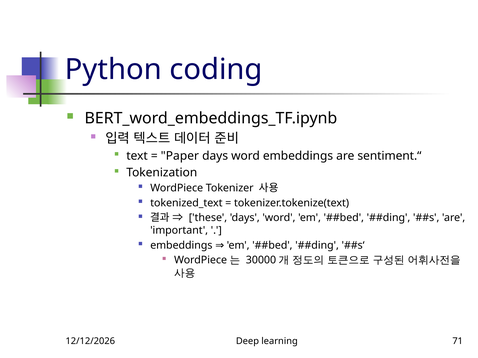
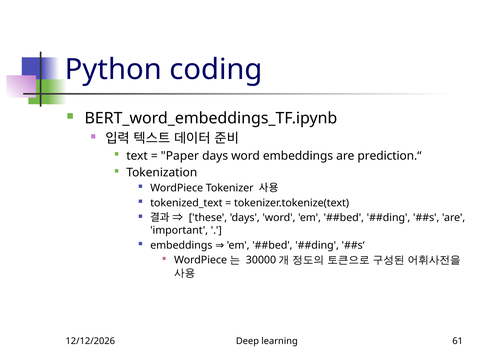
sentiment.“: sentiment.“ -> prediction.“ (389, 156)
71: 71 -> 61 (458, 341)
